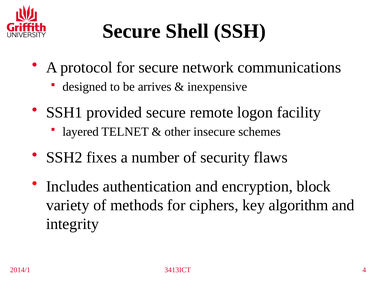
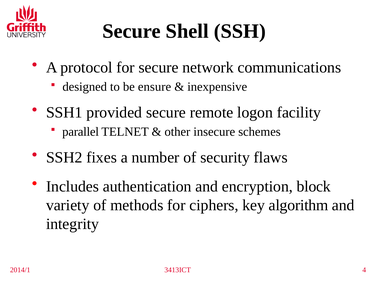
arrives: arrives -> ensure (155, 87)
layered: layered -> parallel (81, 132)
